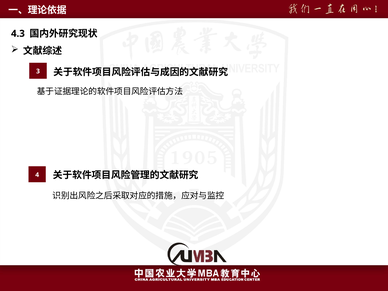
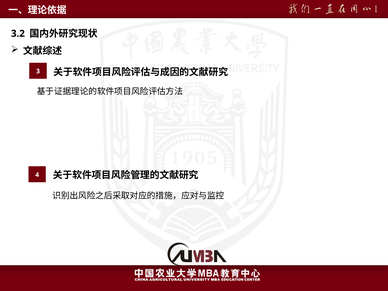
4.3: 4.3 -> 3.2 (18, 34)
